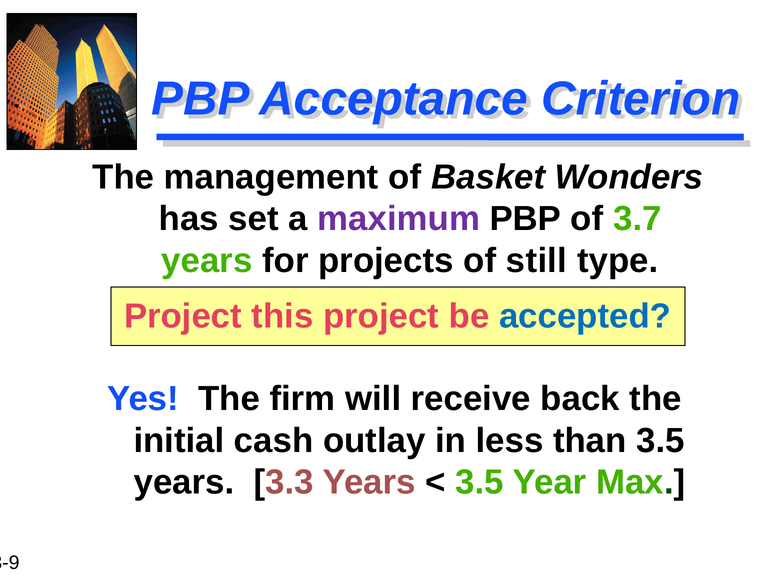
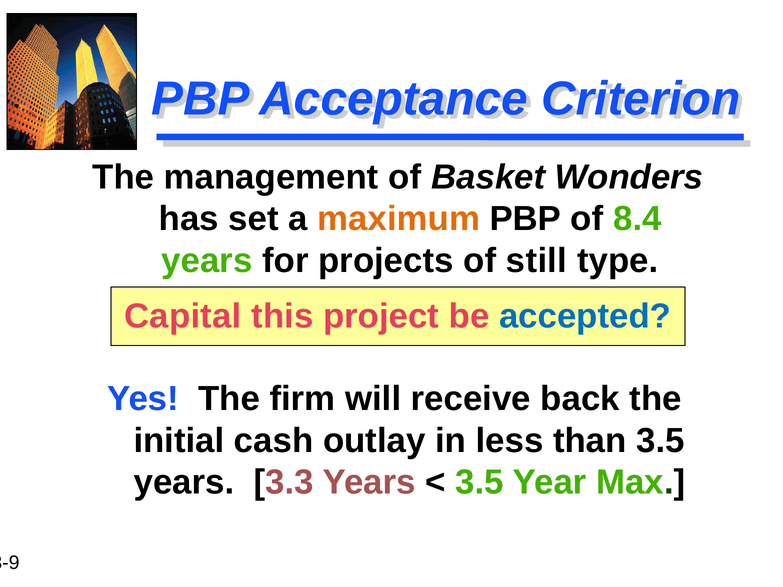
maximum colour: purple -> orange (399, 219)
3.7: 3.7 -> 8.4 (637, 219)
Project: Project -> Capital (183, 316)
